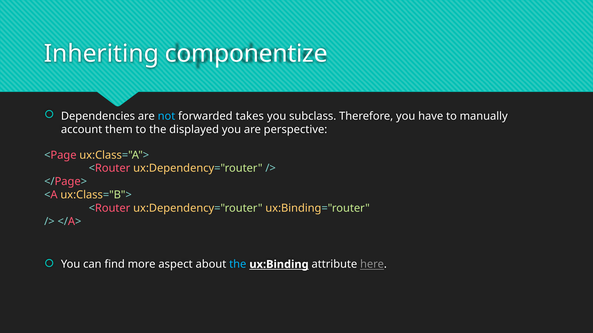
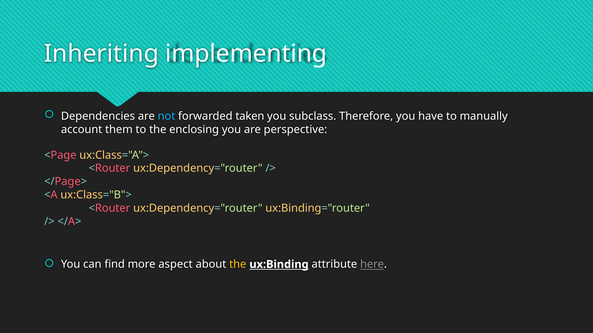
componentize: componentize -> implementing (246, 54)
takes: takes -> taken (250, 116)
displayed: displayed -> enclosing (194, 130)
the colour: light blue -> yellow (238, 265)
